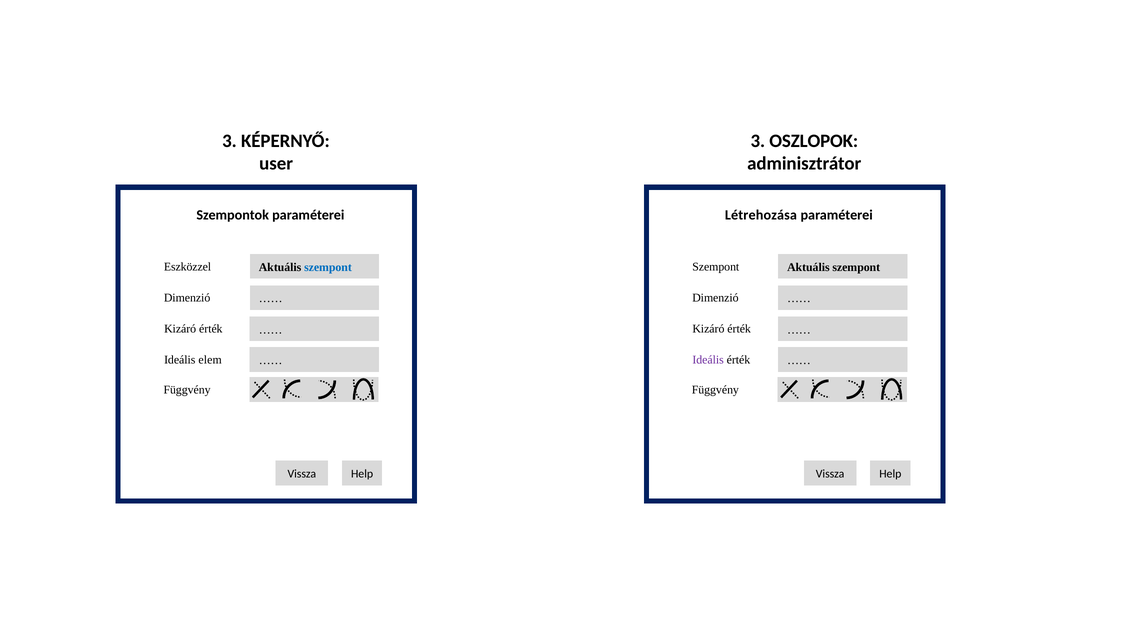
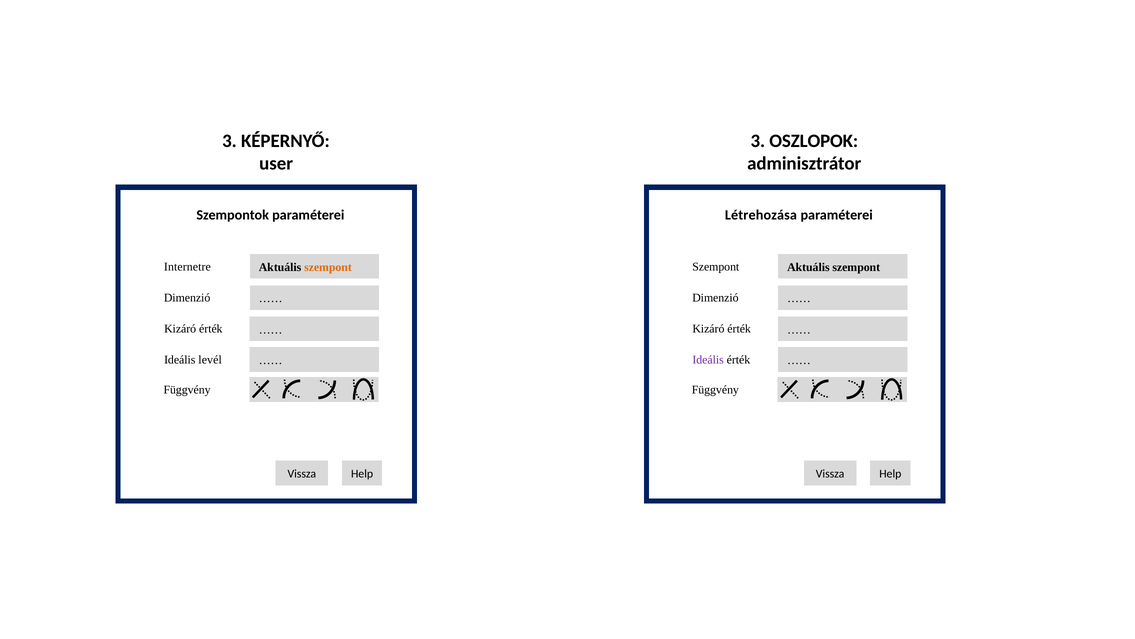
Eszközzel: Eszközzel -> Internetre (187, 266)
szempont colour: blue -> orange (328, 267)
elem: elem -> levél (210, 359)
